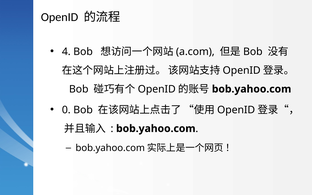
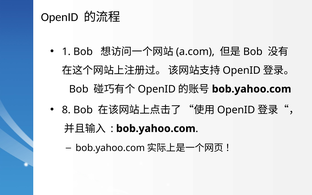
4: 4 -> 1 (66, 52)
0: 0 -> 8 (66, 110)
